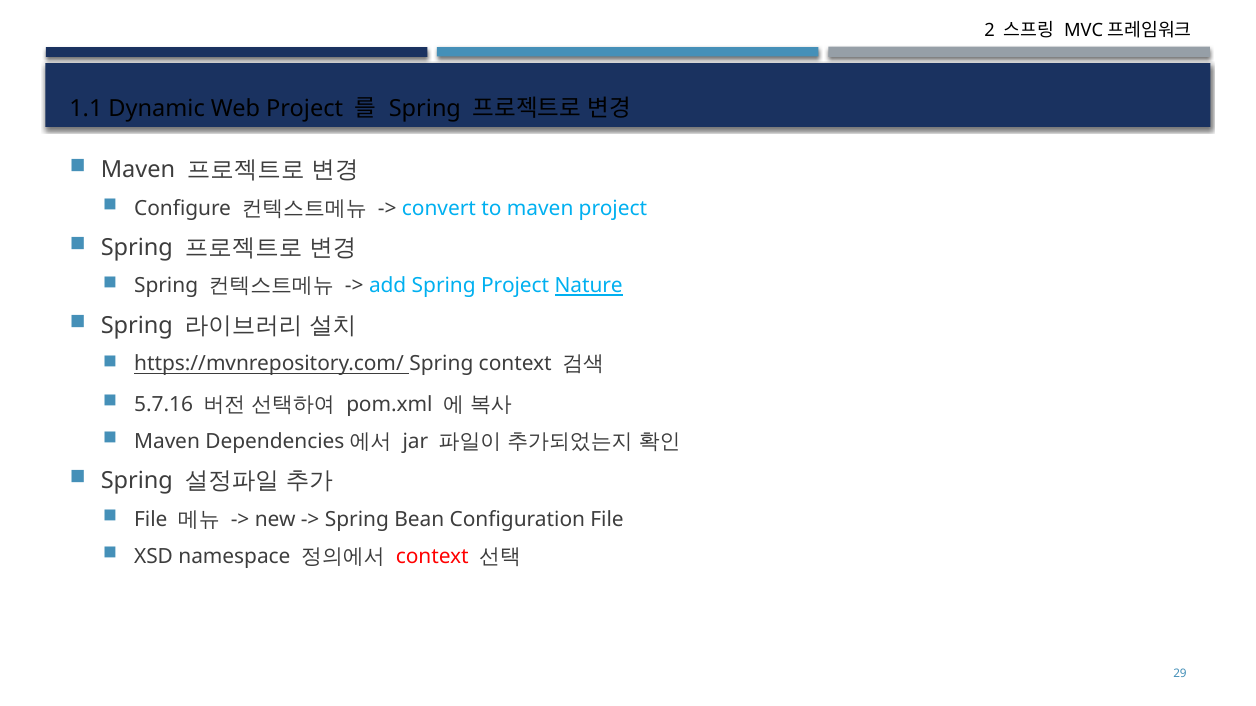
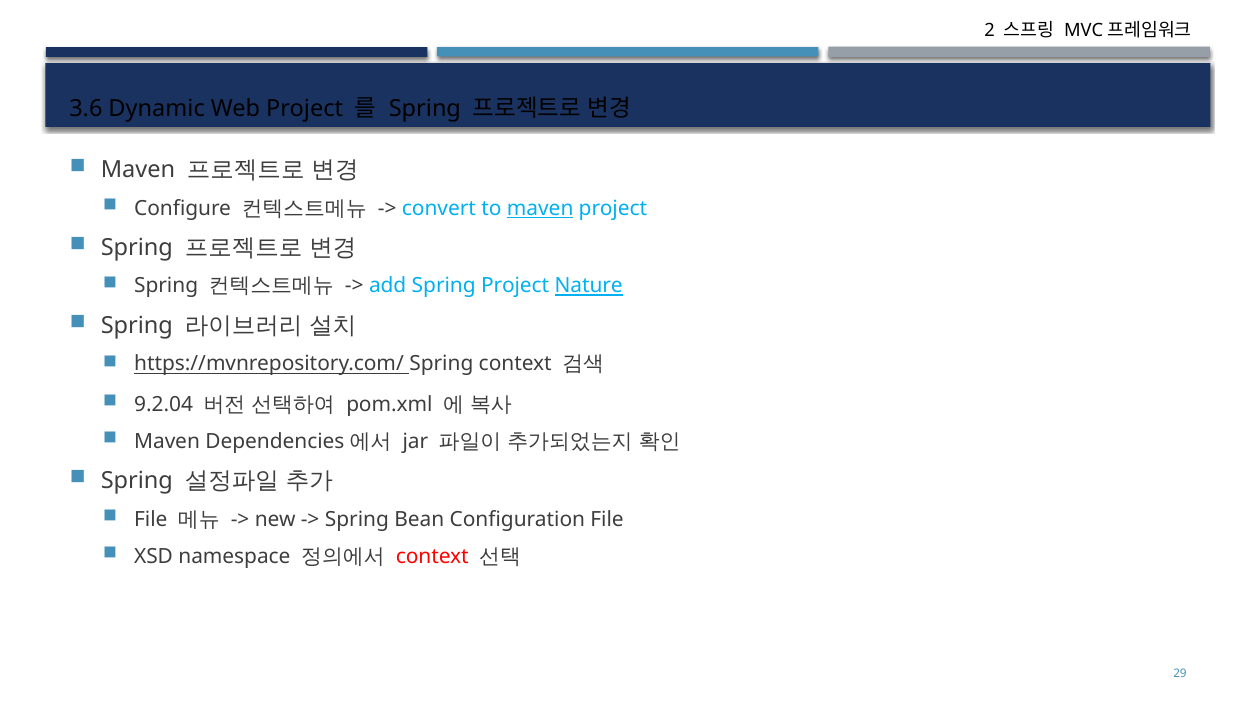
1.1: 1.1 -> 3.6 (86, 109)
maven underline: none -> present (540, 208)
5.7.16: 5.7.16 -> 9.2.04 (164, 405)
